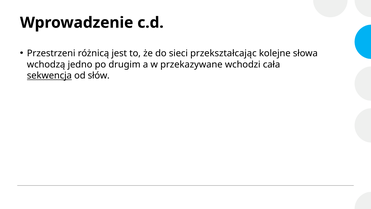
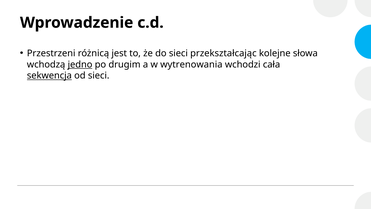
jedno underline: none -> present (80, 64)
przekazywane: przekazywane -> wytrenowania (191, 64)
od słów: słów -> sieci (99, 76)
